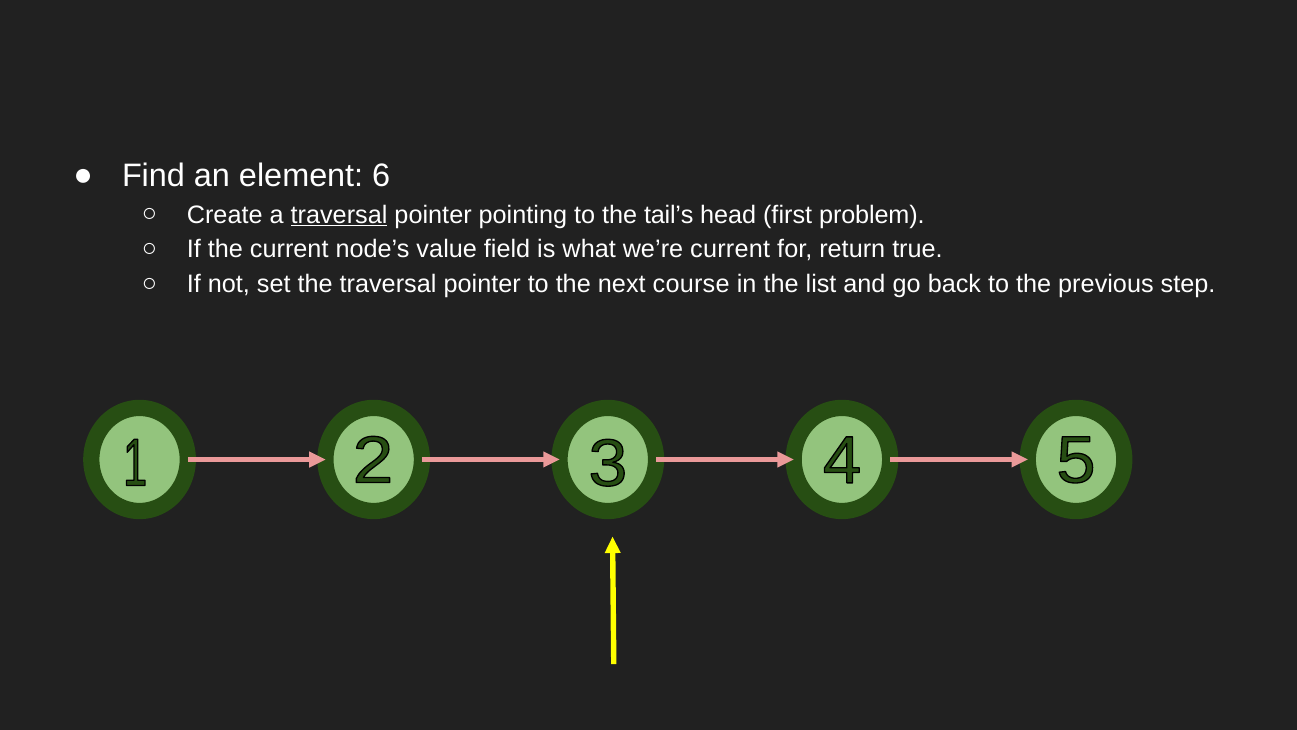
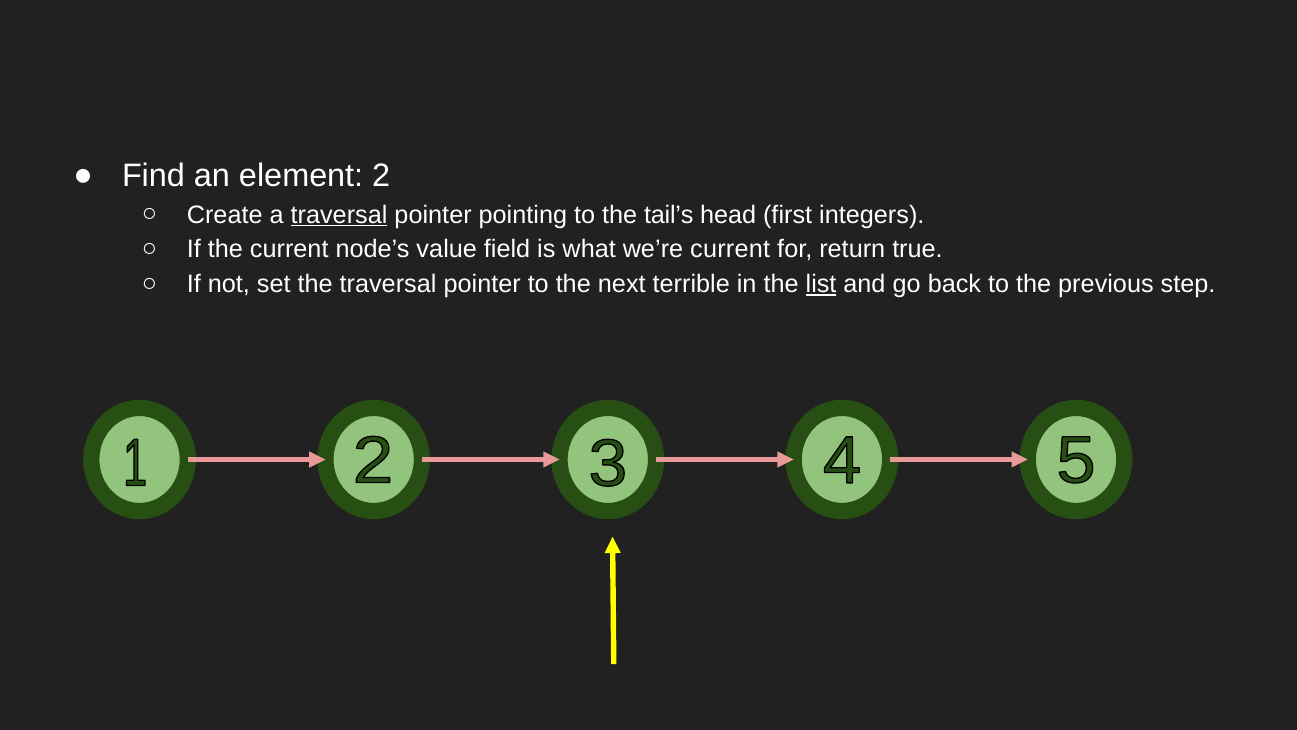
6: 6 -> 2 (381, 176)
problem: problem -> integers (872, 215)
course: course -> terrible (691, 284)
list underline: none -> present (821, 284)
